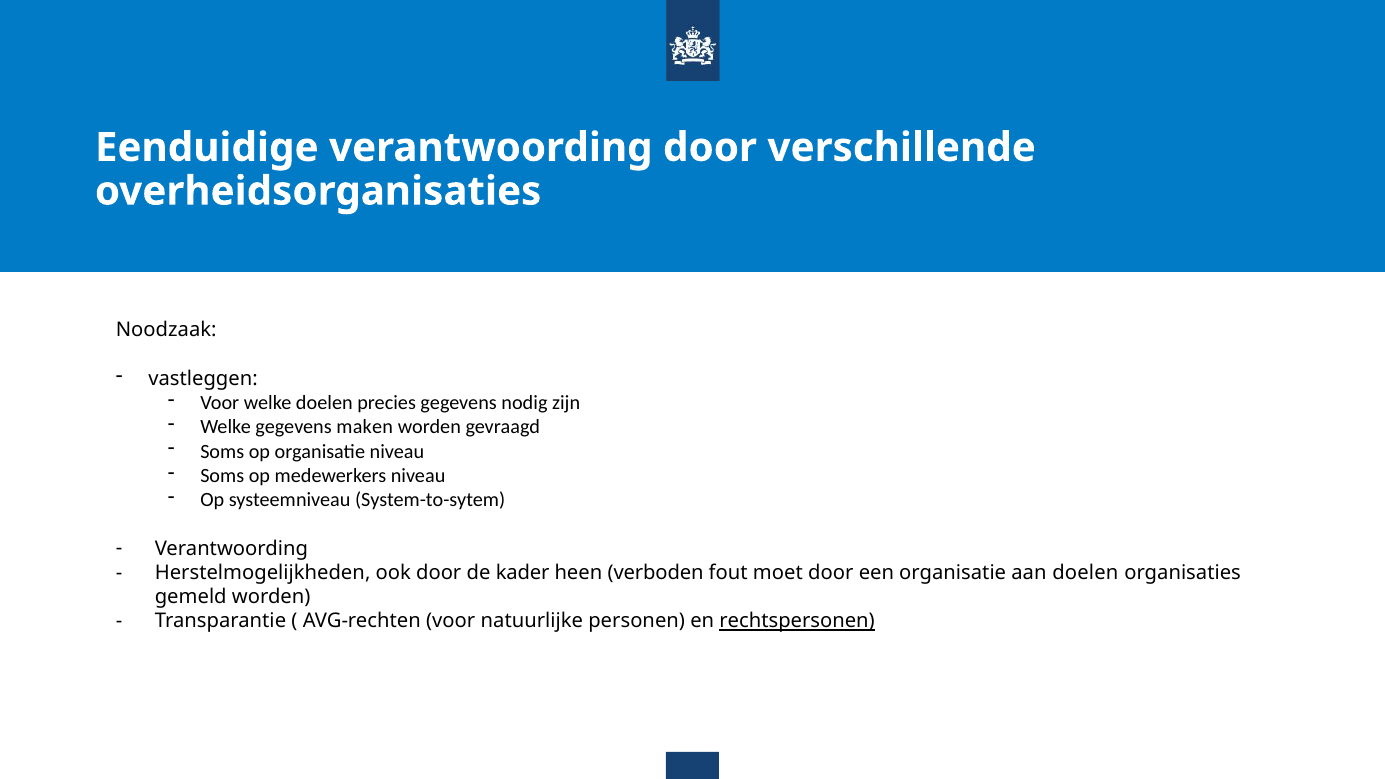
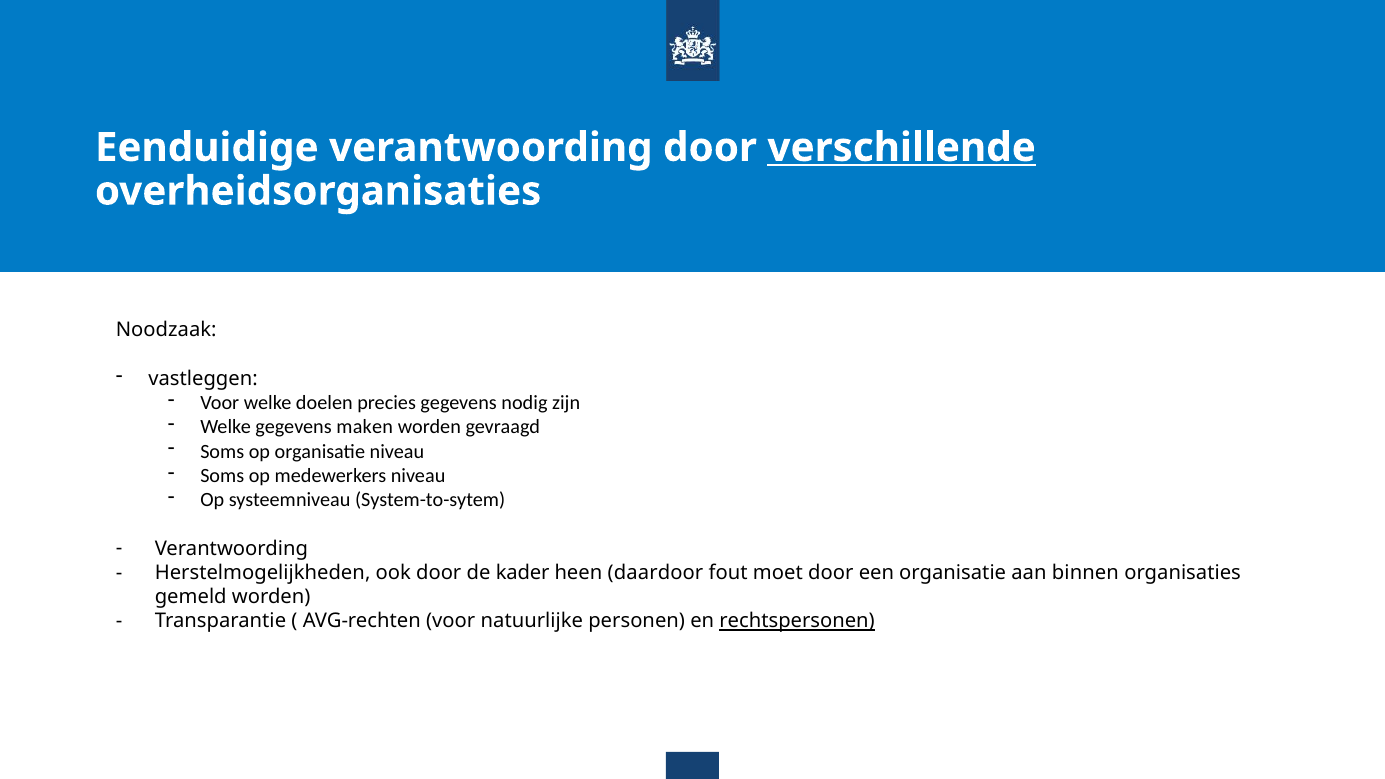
verschillende underline: none -> present (902, 148)
verboden: verboden -> daardoor (655, 573)
aan doelen: doelen -> binnen (1085, 573)
